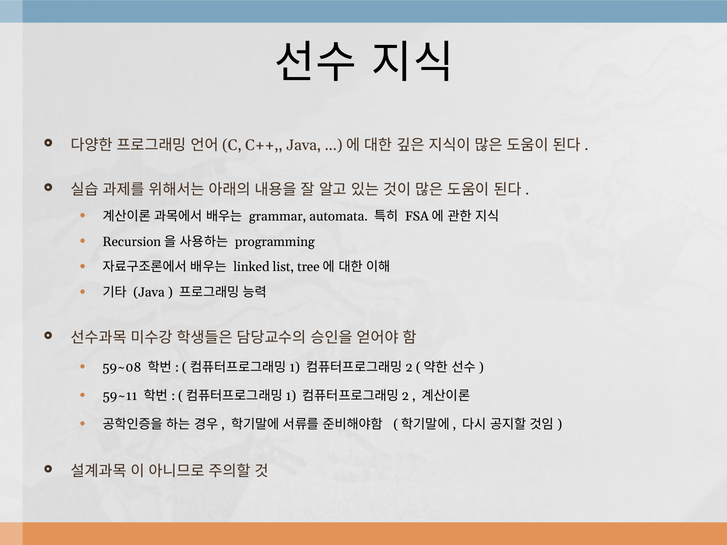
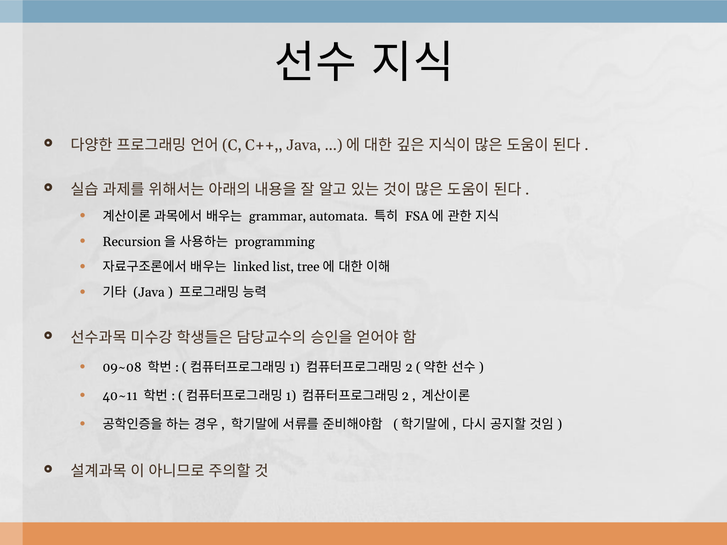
59~08: 59~08 -> 09~08 (122, 367)
59~11: 59~11 -> 40~11 (120, 396)
